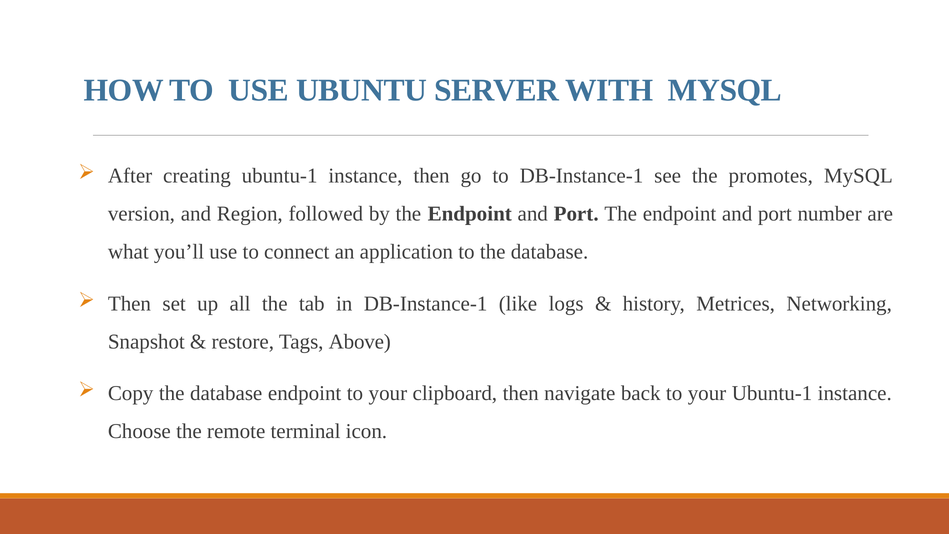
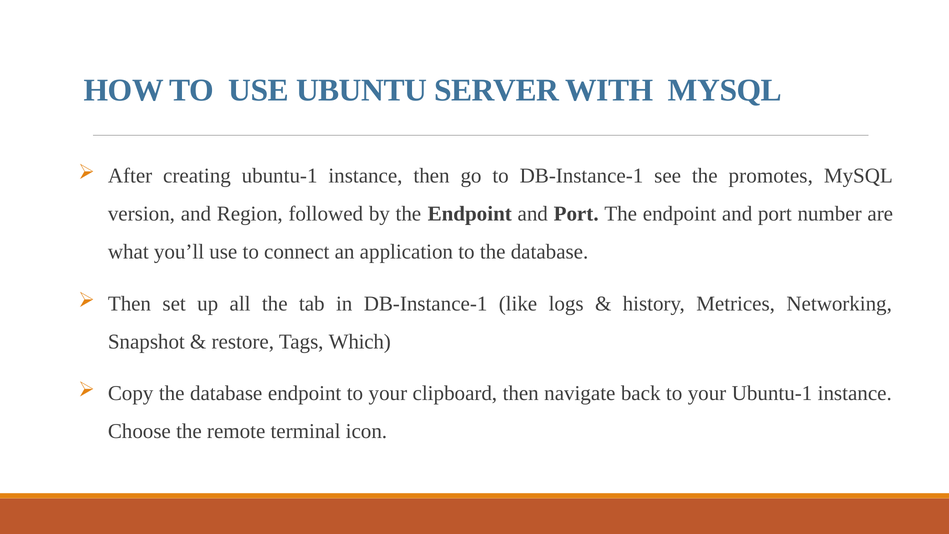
Above: Above -> Which (360, 341)
